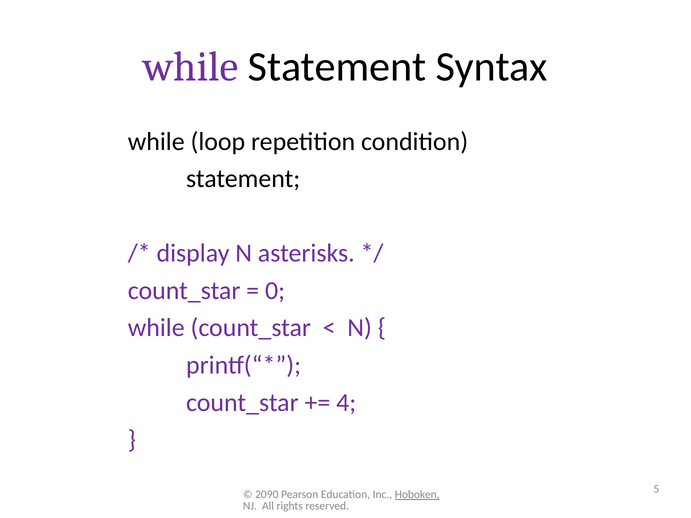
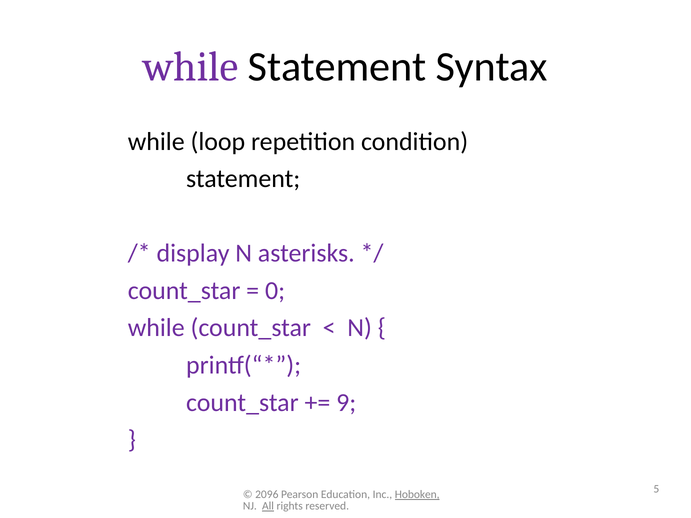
4: 4 -> 9 (346, 403)
2090: 2090 -> 2096 (267, 495)
All underline: none -> present (268, 506)
